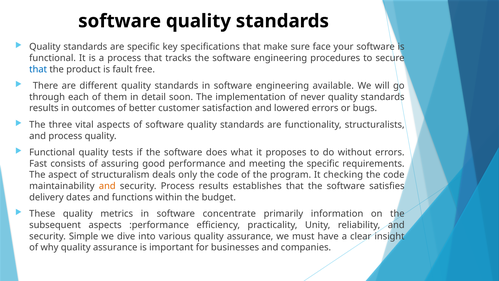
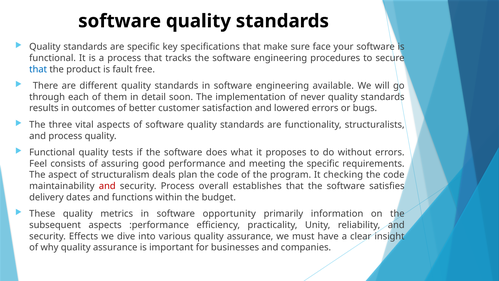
Fast: Fast -> Feel (38, 163)
only: only -> plan (188, 175)
and colour: orange -> red (107, 186)
Process results: results -> overall (214, 186)
concentrate: concentrate -> opportunity (229, 214)
Simple: Simple -> Effects (84, 236)
